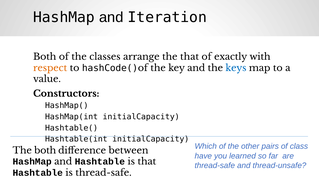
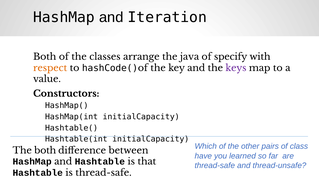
the that: that -> java (190, 57)
exactly: exactly -> specify (231, 57)
keys colour: blue -> purple (236, 68)
